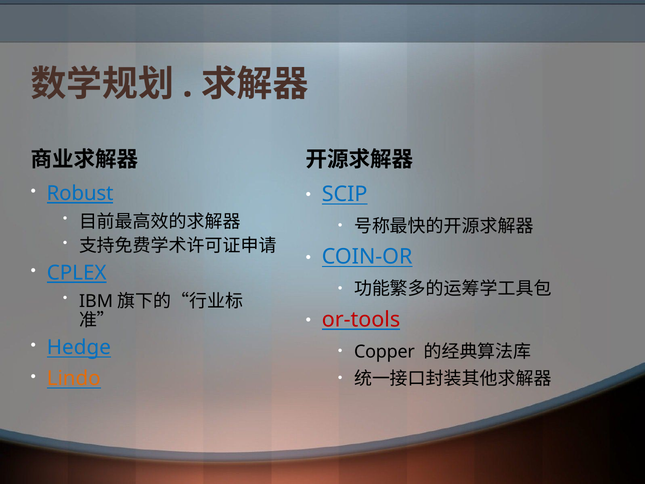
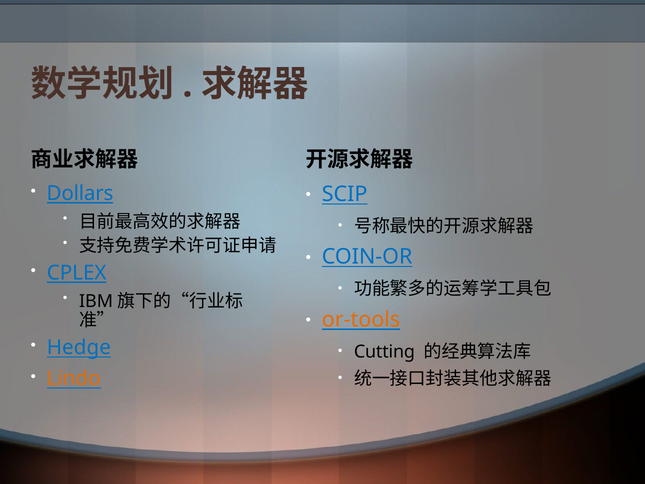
Robust: Robust -> Dollars (80, 193)
or-tools colour: red -> orange (361, 319)
Copper: Copper -> Cutting (384, 352)
